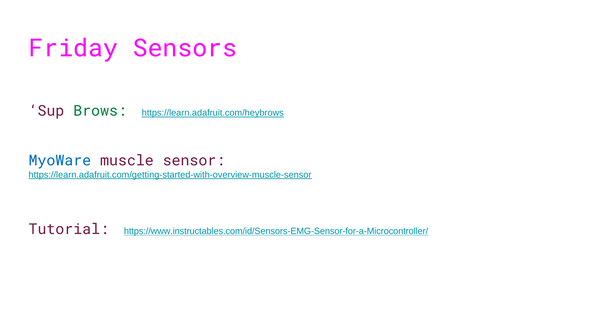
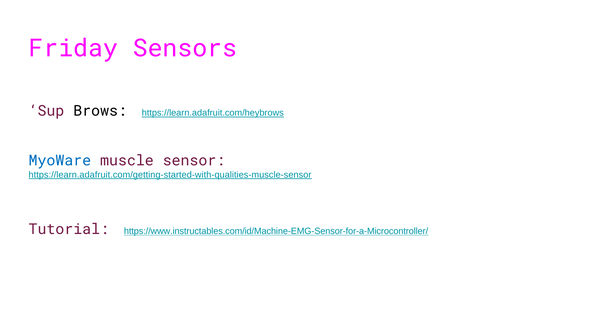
Brows colour: green -> black (100, 111)
https://learn.adafruit.com/getting-started-with-overview-muscle-sensor: https://learn.adafruit.com/getting-started-with-overview-muscle-sensor -> https://learn.adafruit.com/getting-started-with-qualities-muscle-sensor (170, 175)
https://www.instructables.com/id/Sensors-EMG-Sensor-for-a-Microcontroller/: https://www.instructables.com/id/Sensors-EMG-Sensor-for-a-Microcontroller/ -> https://www.instructables.com/id/Machine-EMG-Sensor-for-a-Microcontroller/ (276, 231)
